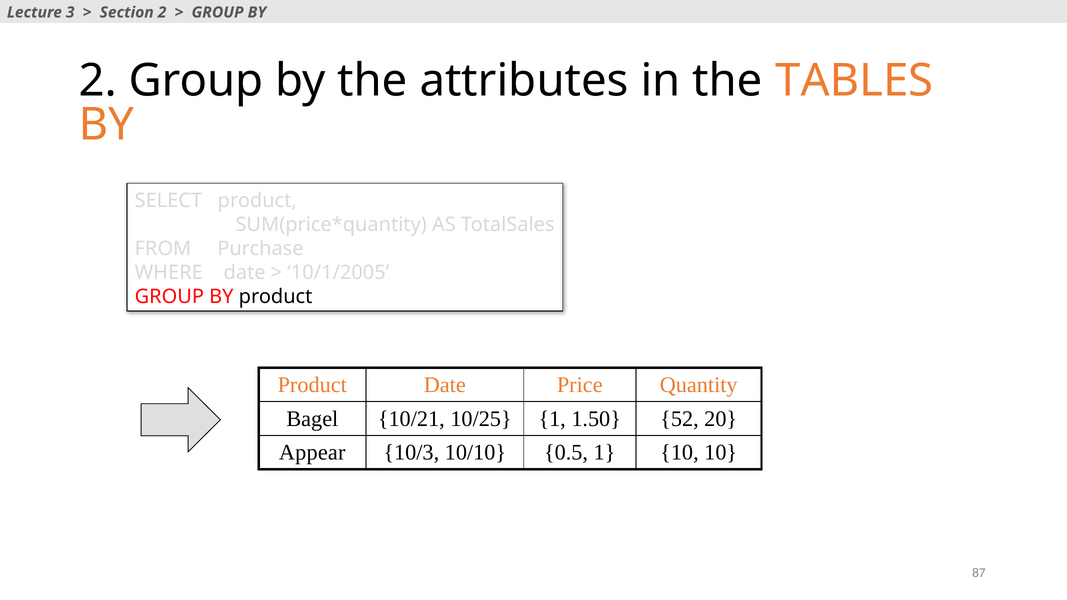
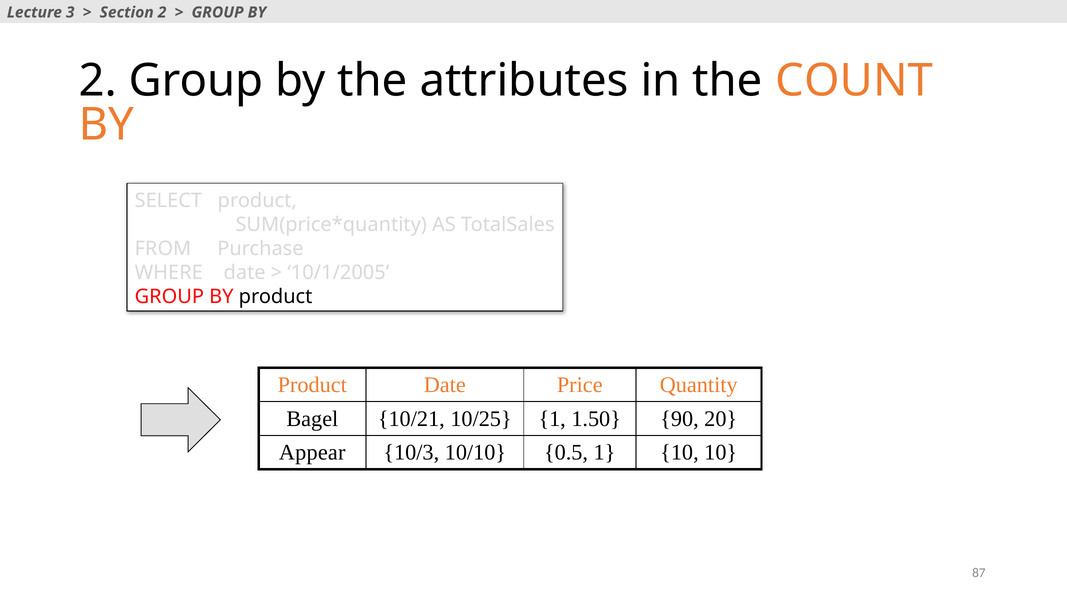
TABLES: TABLES -> COUNT (854, 81)
52: 52 -> 90 (679, 419)
